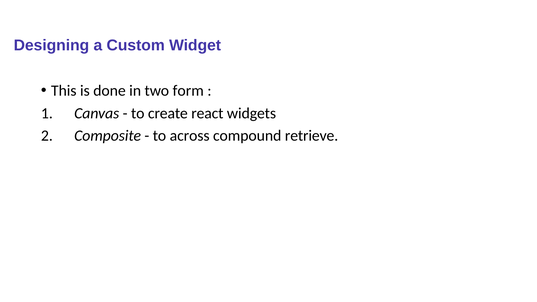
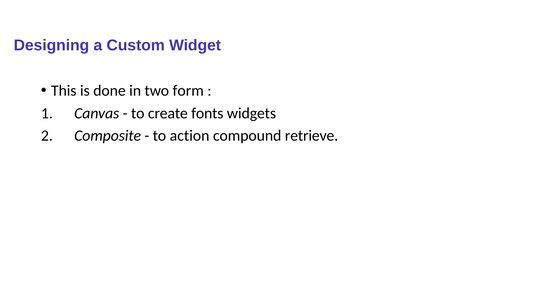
react: react -> fonts (207, 113)
across: across -> action (190, 136)
